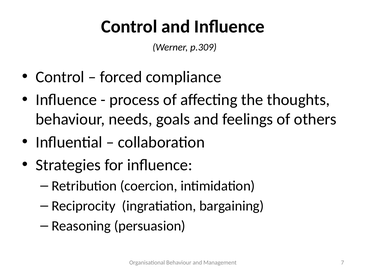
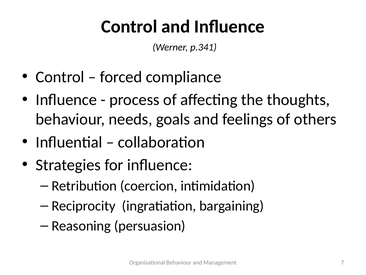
p.309: p.309 -> p.341 (203, 47)
